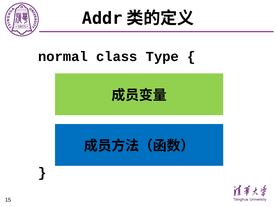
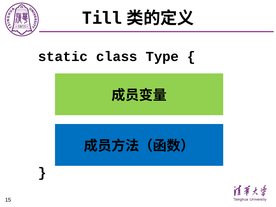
Addr: Addr -> Till (102, 18)
normal: normal -> static (63, 57)
